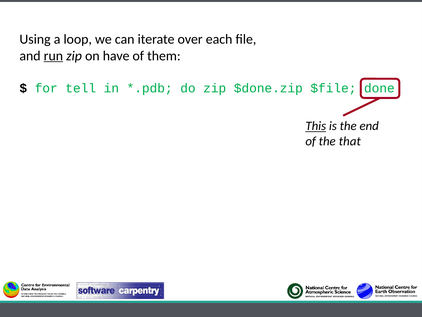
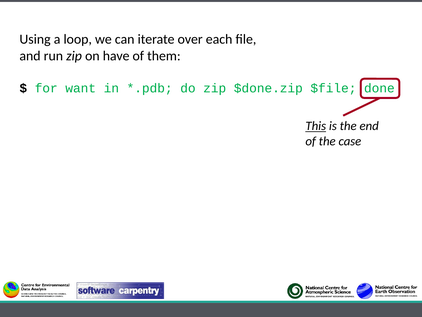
run underline: present -> none (53, 56)
tell: tell -> want (81, 88)
that: that -> case (350, 141)
